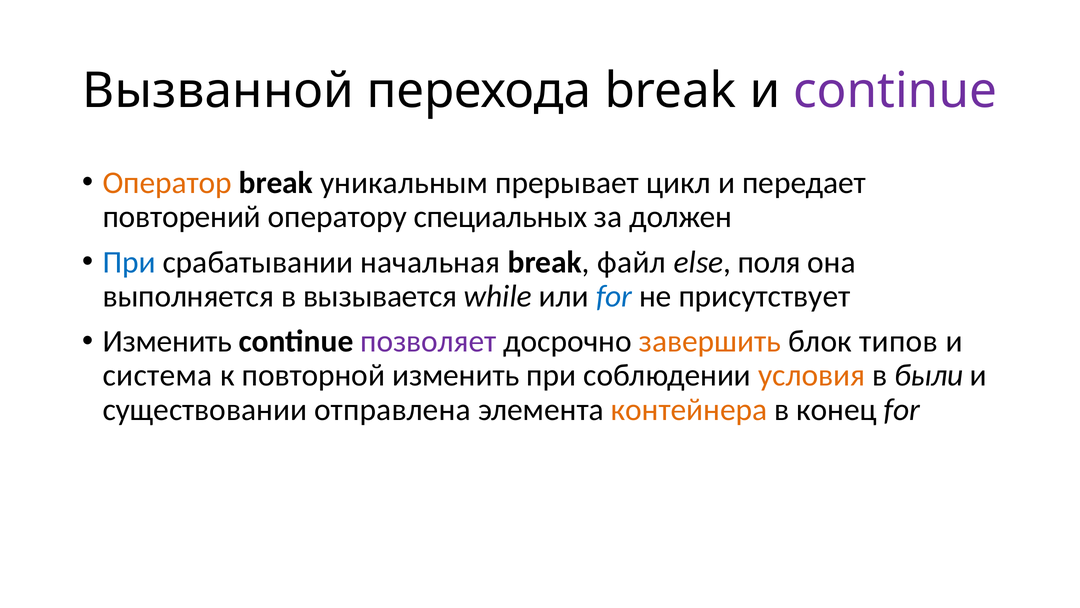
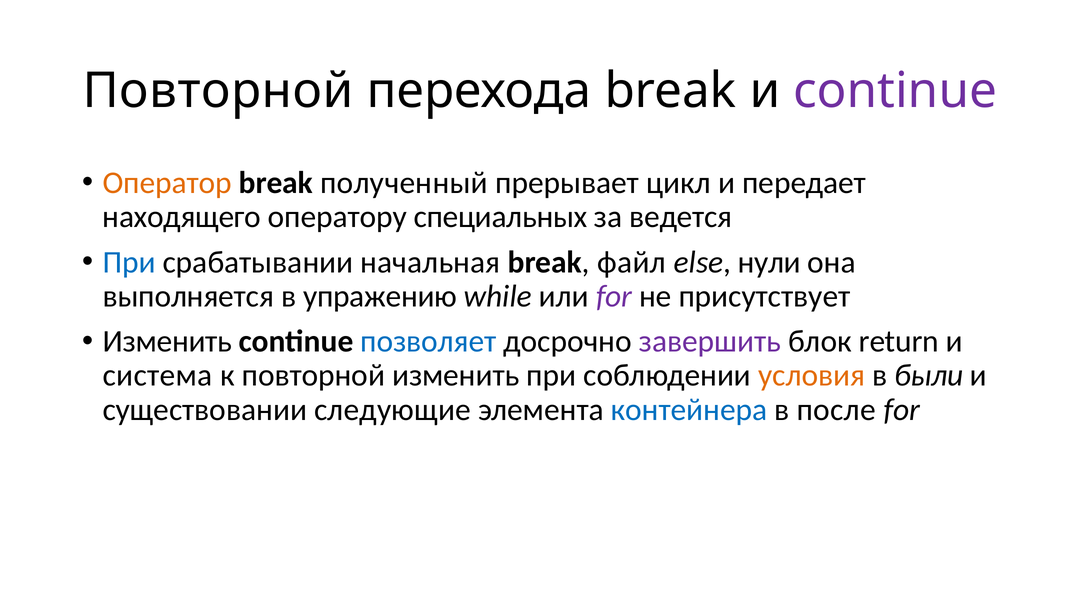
Вызванной: Вызванной -> Повторной (218, 91)
уникальным: уникальным -> полученный (404, 183)
повторений: повторений -> находящего (182, 217)
должен: должен -> ведется (681, 217)
поля: поля -> нули (769, 262)
вызывается: вызывается -> упражению (380, 296)
for colour: blue -> purple (614, 296)
позволяет colour: purple -> blue (428, 341)
завершить colour: orange -> purple (710, 341)
типов: типов -> return (899, 341)
отправлена: отправлена -> следующие (392, 409)
контейнера colour: orange -> blue (689, 409)
конец: конец -> после (836, 409)
